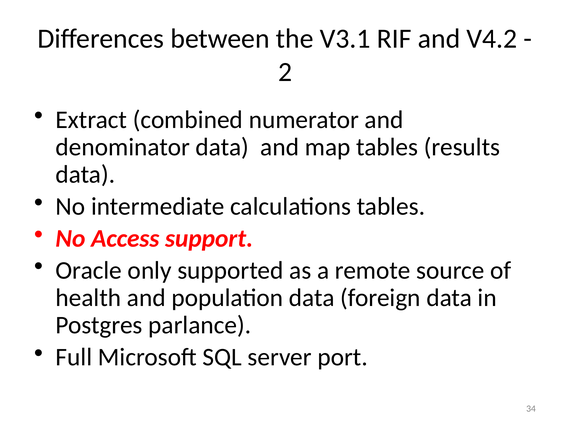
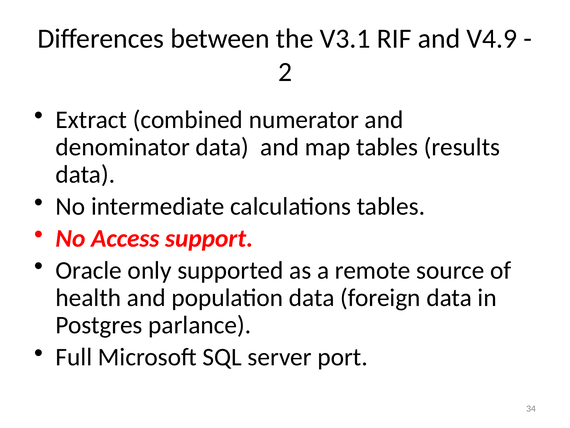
V4.2: V4.2 -> V4.9 (492, 39)
